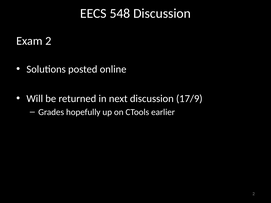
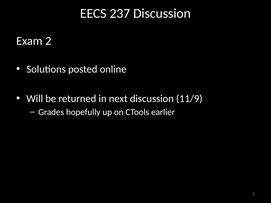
548: 548 -> 237 (120, 13)
17/9: 17/9 -> 11/9 (189, 99)
